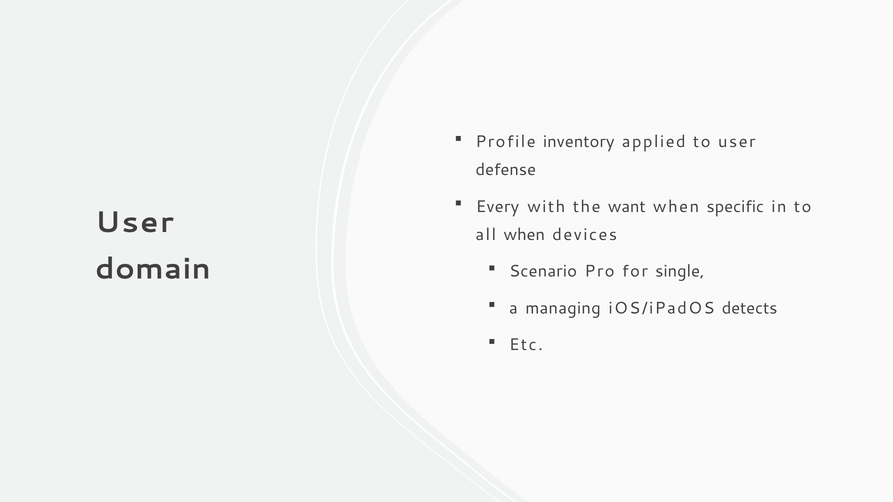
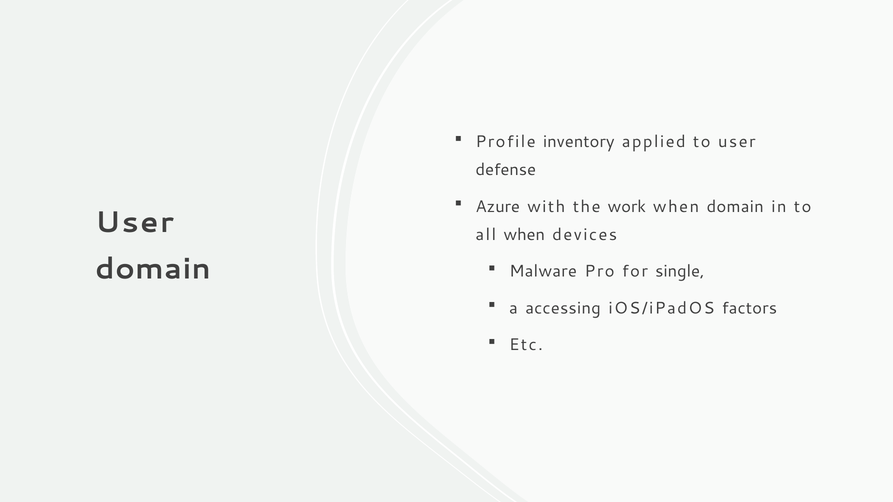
Every: Every -> Azure (498, 207)
want: want -> work (627, 207)
when specific: specific -> domain (735, 207)
Scenario: Scenario -> Malware (543, 272)
managing: managing -> accessing (563, 308)
detects: detects -> factors (749, 308)
